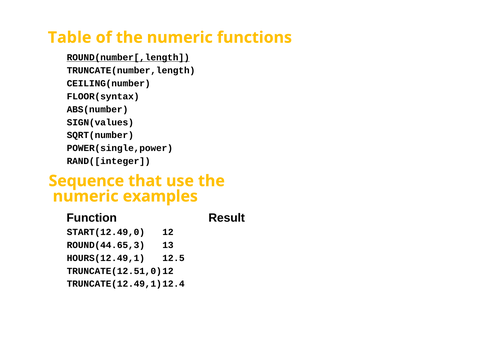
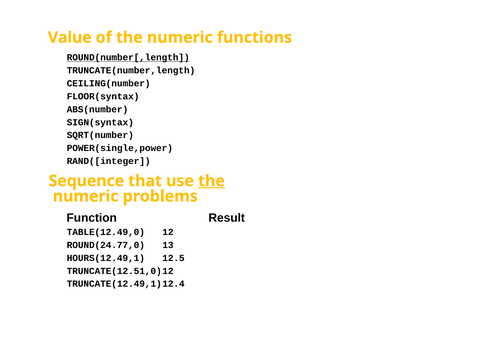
Table: Table -> Value (70, 37)
SIGN(values: SIGN(values -> SIGN(syntax (100, 122)
the underline: none -> present (211, 181)
examples: examples -> problems (160, 196)
START(12.49,0: START(12.49,0 -> TABLE(12.49,0 (106, 232)
ROUND(44.65,3: ROUND(44.65,3 -> ROUND(24.77,0 (106, 245)
